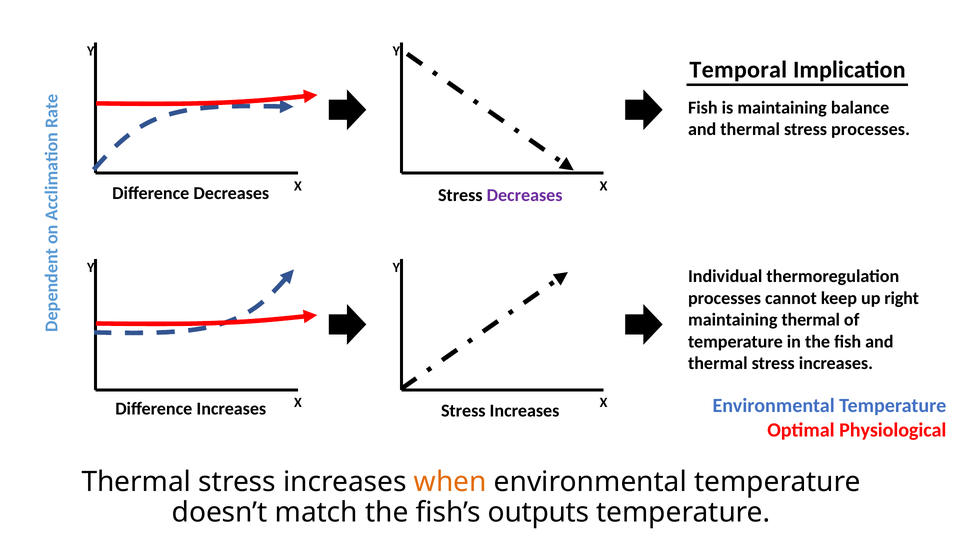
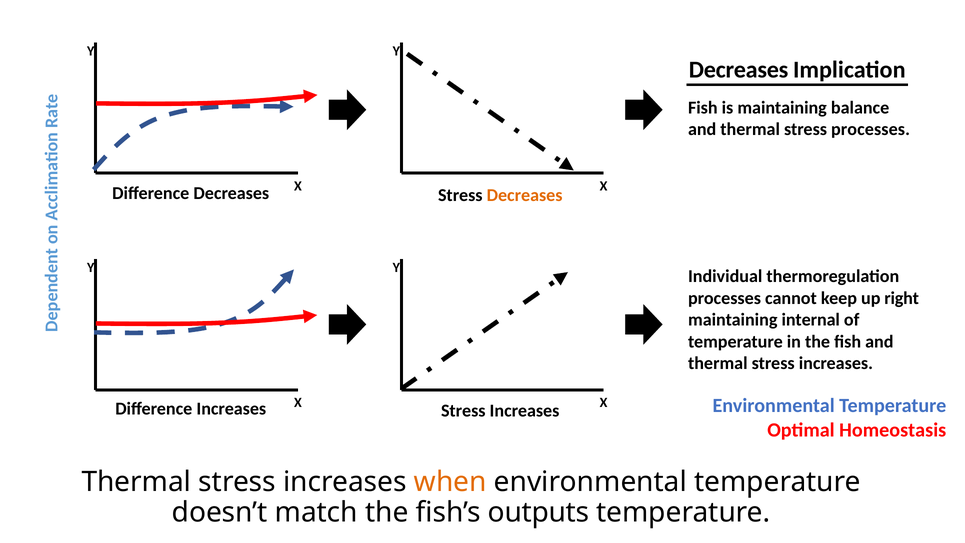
Temporal: Temporal -> Decreases (739, 70)
Decreases colour: purple -> orange (525, 195)
maintaining thermal: thermal -> internal (811, 320)
Physiological: Physiological -> Homeostasis (893, 430)
